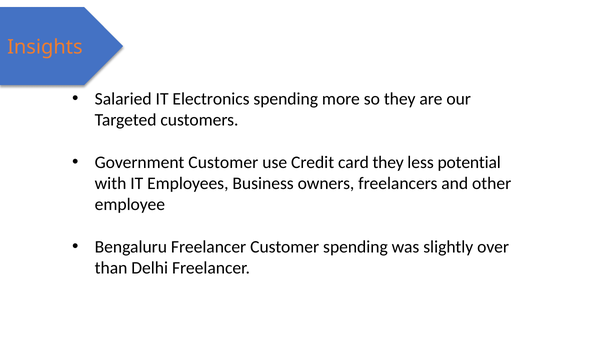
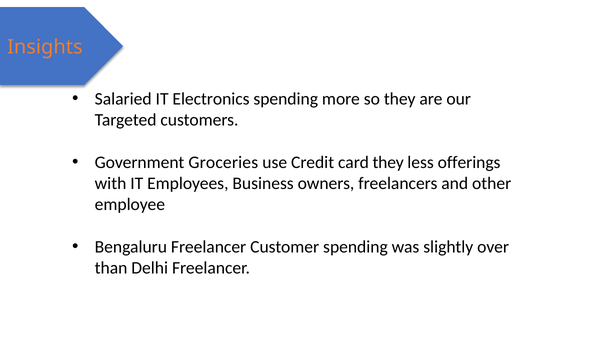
Government Customer: Customer -> Groceries (223, 162)
potential: potential -> offerings (469, 162)
